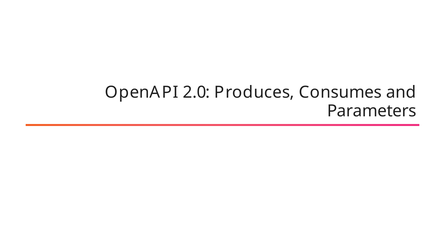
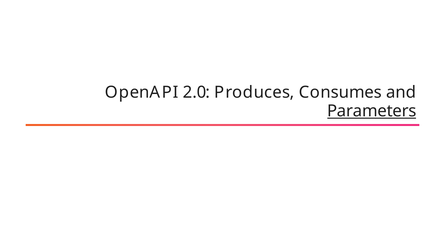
Parameters underline: none -> present (372, 111)
